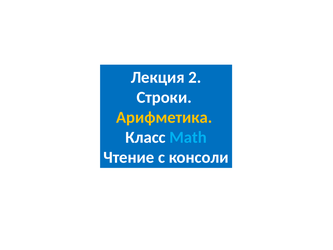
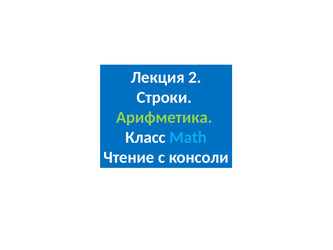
Арифметика colour: yellow -> light green (164, 117)
